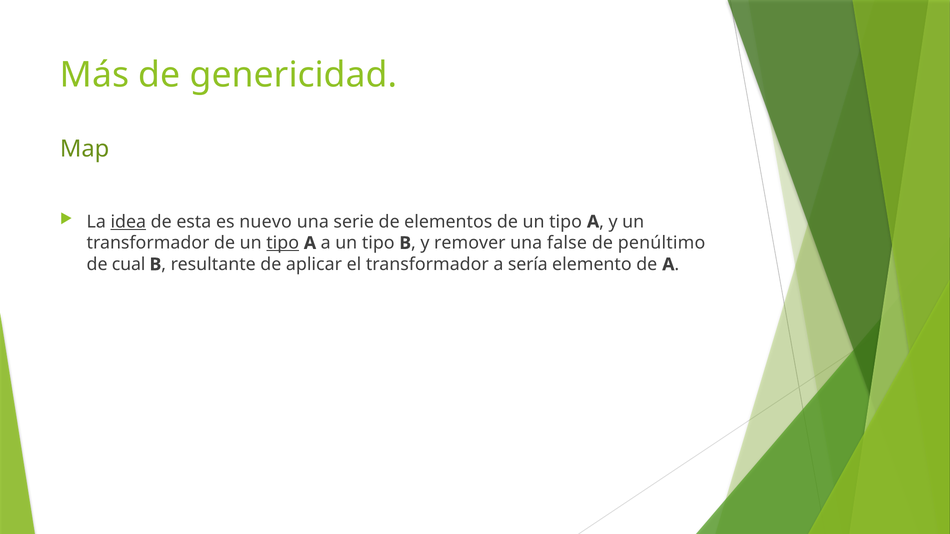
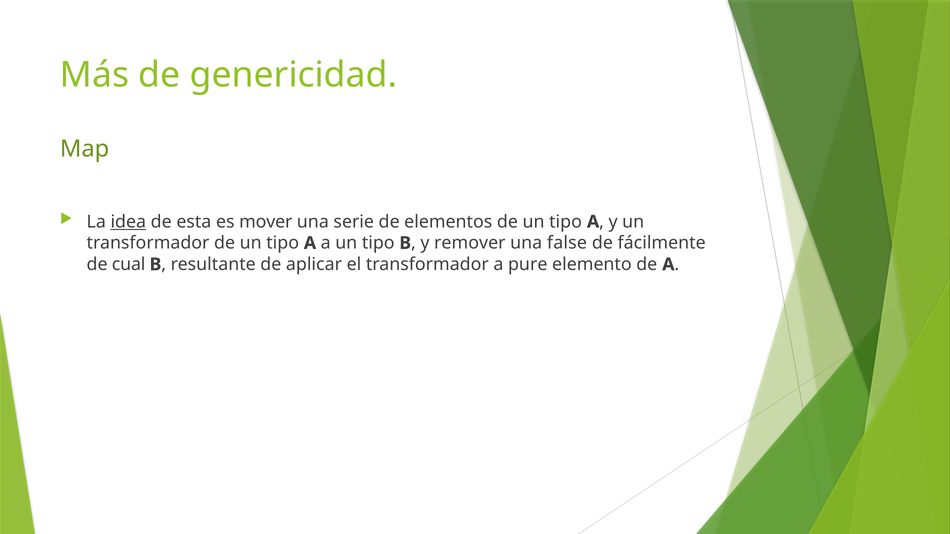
nuevo: nuevo -> mover (266, 222)
tipo underline: present -> none (283, 243)
penúltimo: penúltimo -> fácilmente (662, 243)
sería: sería -> pure (528, 265)
